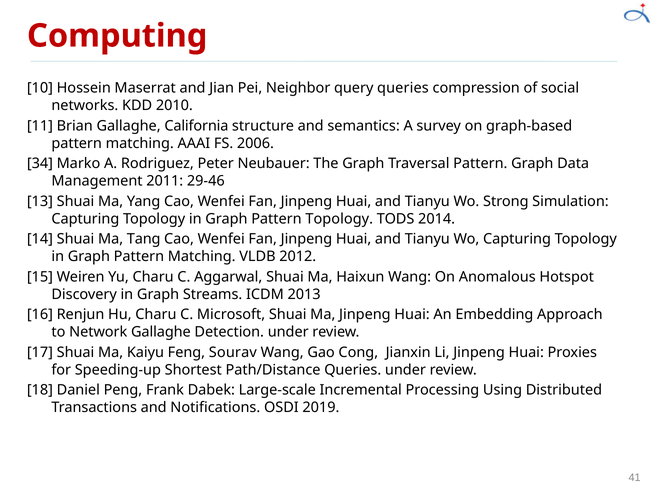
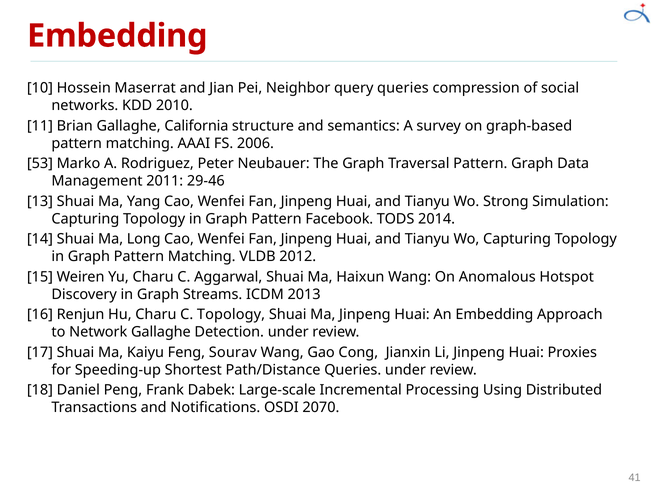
Computing: Computing -> Embedding (117, 36)
34: 34 -> 53 (40, 164)
Pattern Topology: Topology -> Facebook (339, 219)
Tang: Tang -> Long (144, 239)
C Microsoft: Microsoft -> Topology (231, 314)
2019: 2019 -> 2070 (321, 407)
